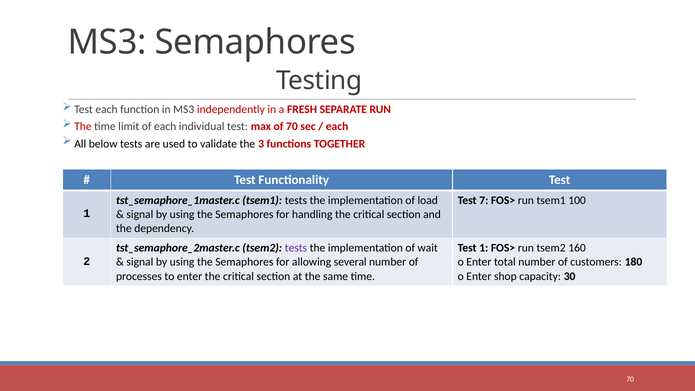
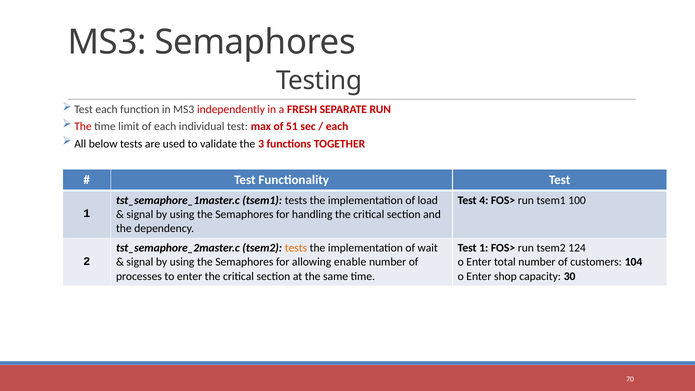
of 70: 70 -> 51 (292, 127)
7: 7 -> 4 (484, 200)
tests colour: purple -> orange (296, 248)
160: 160 -> 124 (577, 248)
several: several -> enable (350, 262)
180: 180 -> 104 (634, 262)
